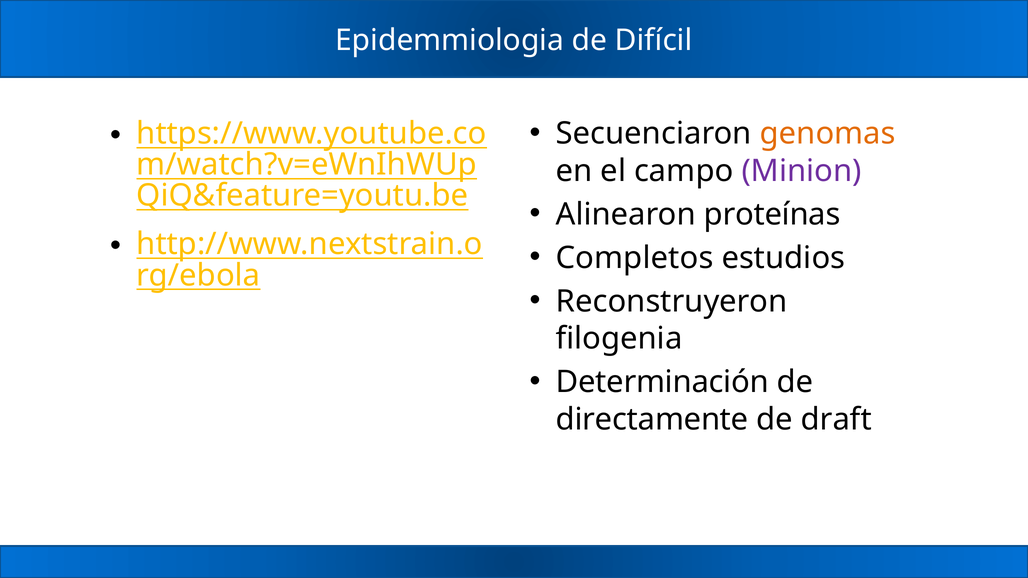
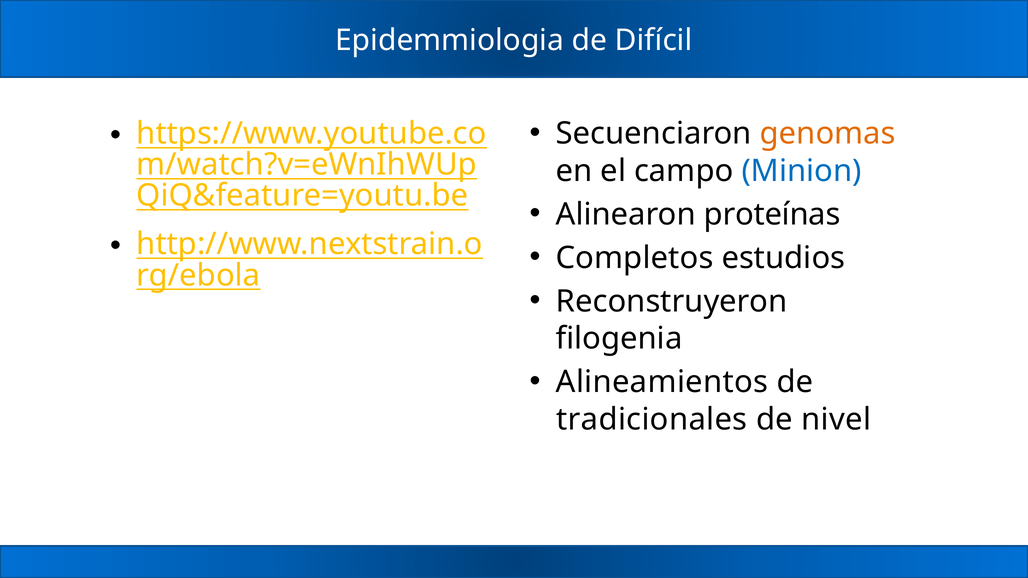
Minion colour: purple -> blue (802, 171)
Determinación: Determinación -> Alineamientos (662, 382)
directamente: directamente -> tradicionales (652, 420)
draft: draft -> nivel (836, 420)
